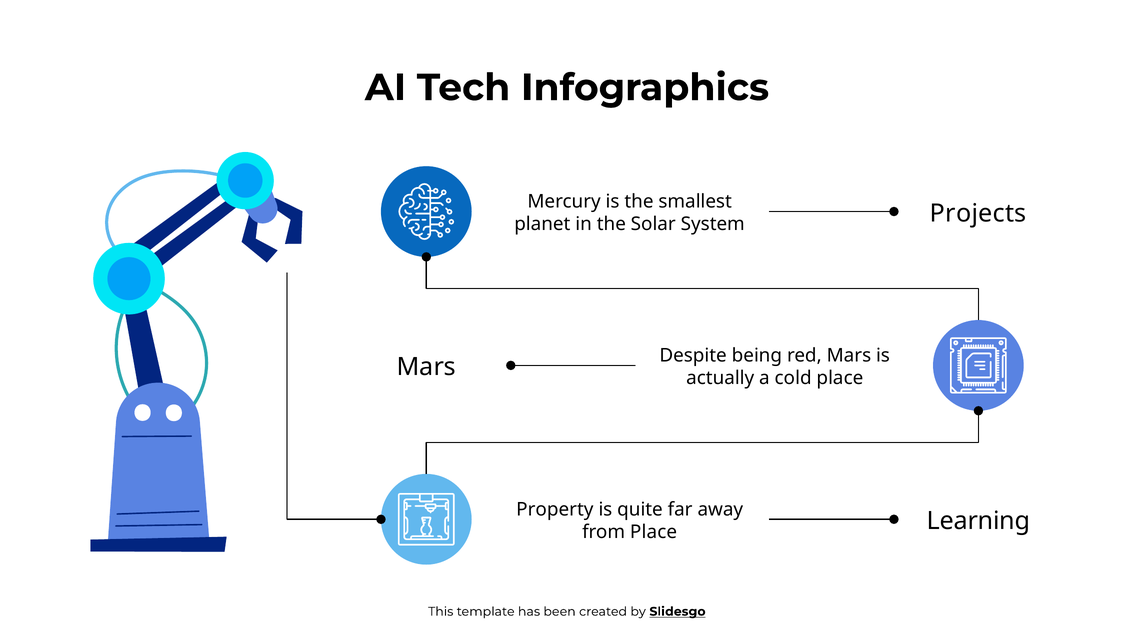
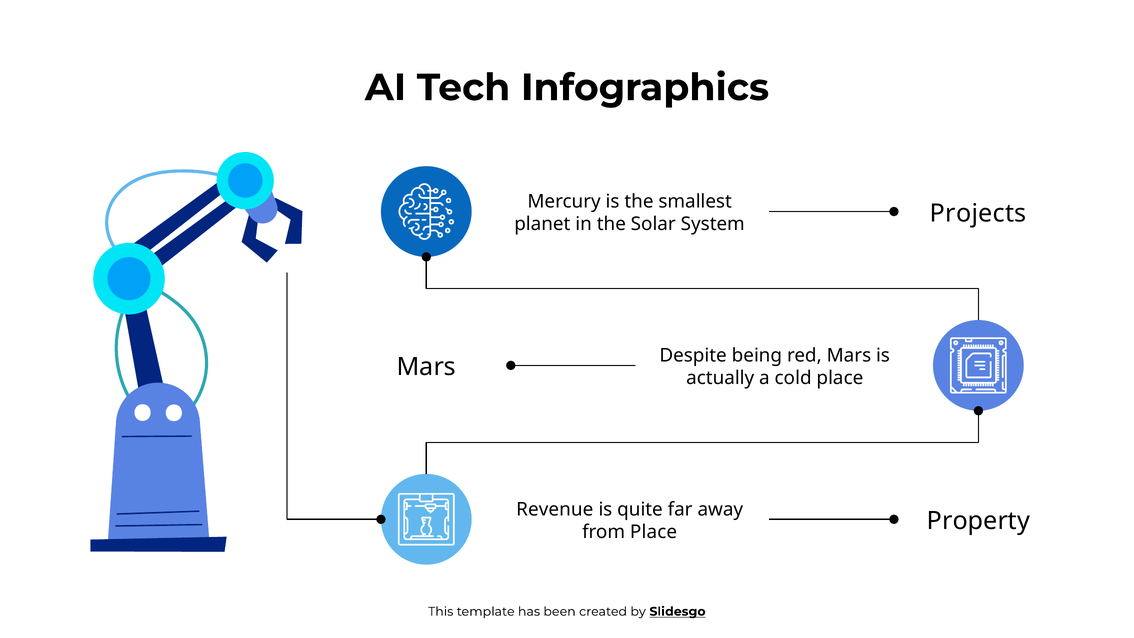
Property: Property -> Revenue (555, 509)
Learning: Learning -> Property (978, 521)
